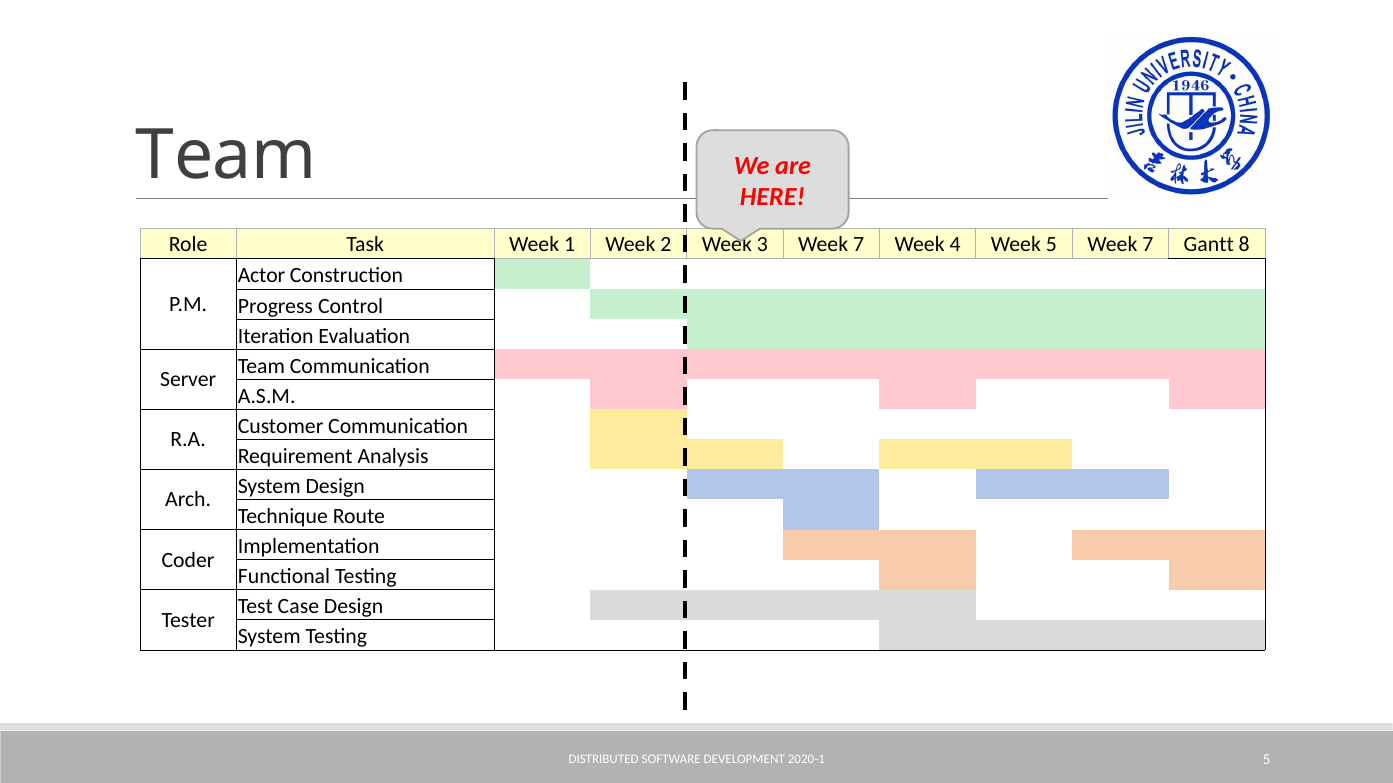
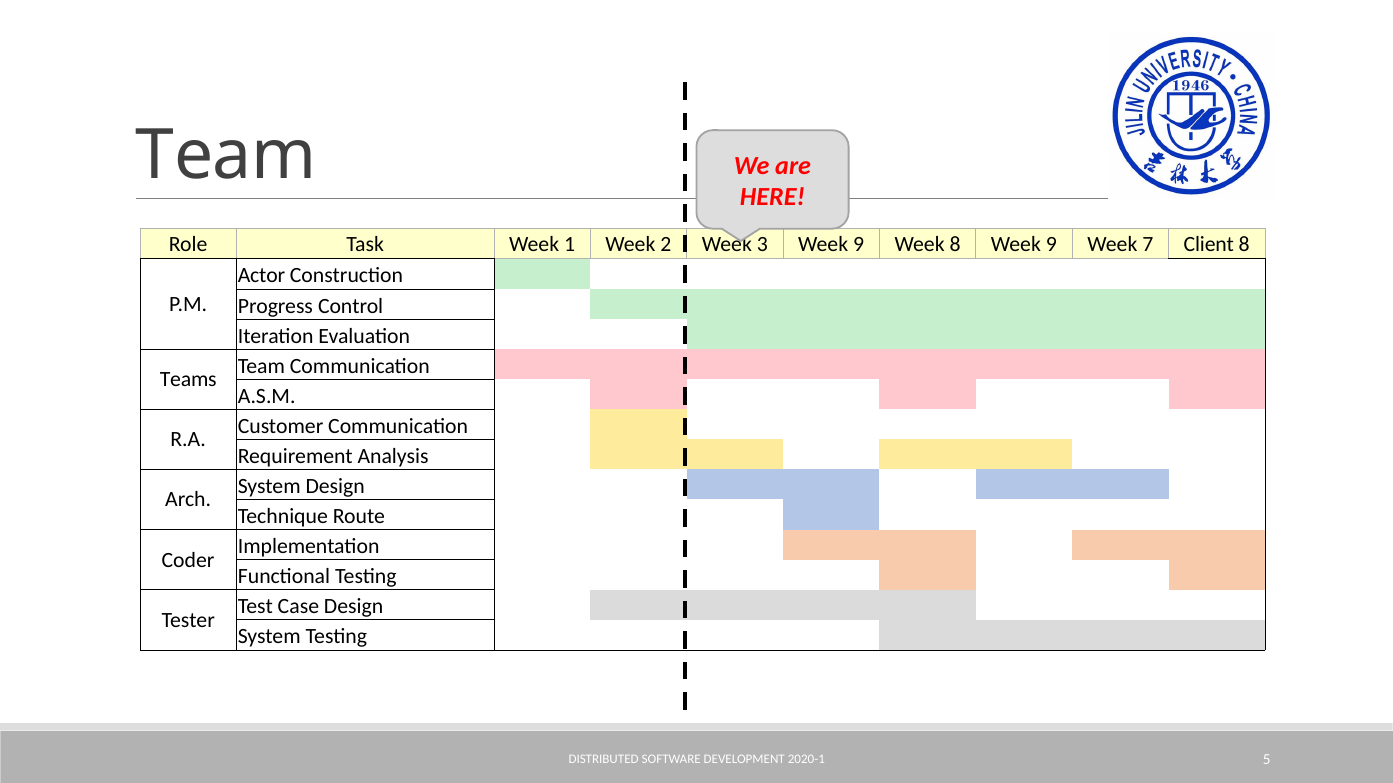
7: 7 -> 9 (859, 245)
Week 4: 4 -> 8 (955, 245)
5: 5 -> 9 (1051, 245)
Gantt: Gantt -> Client (1209, 245)
Server: Server -> Teams (188, 380)
